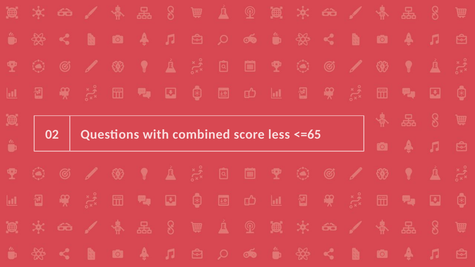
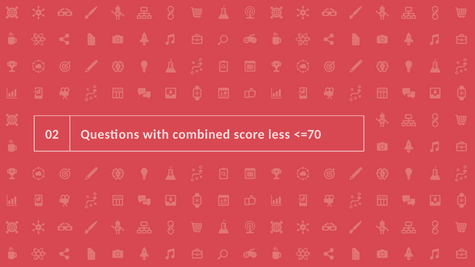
<=65: <=65 -> <=70 (307, 135)
